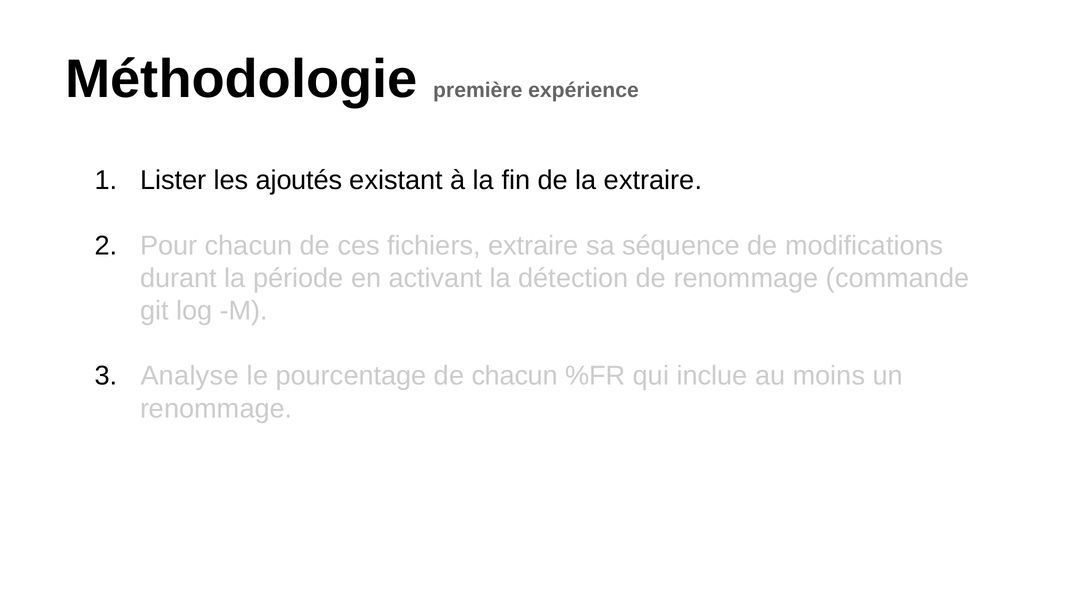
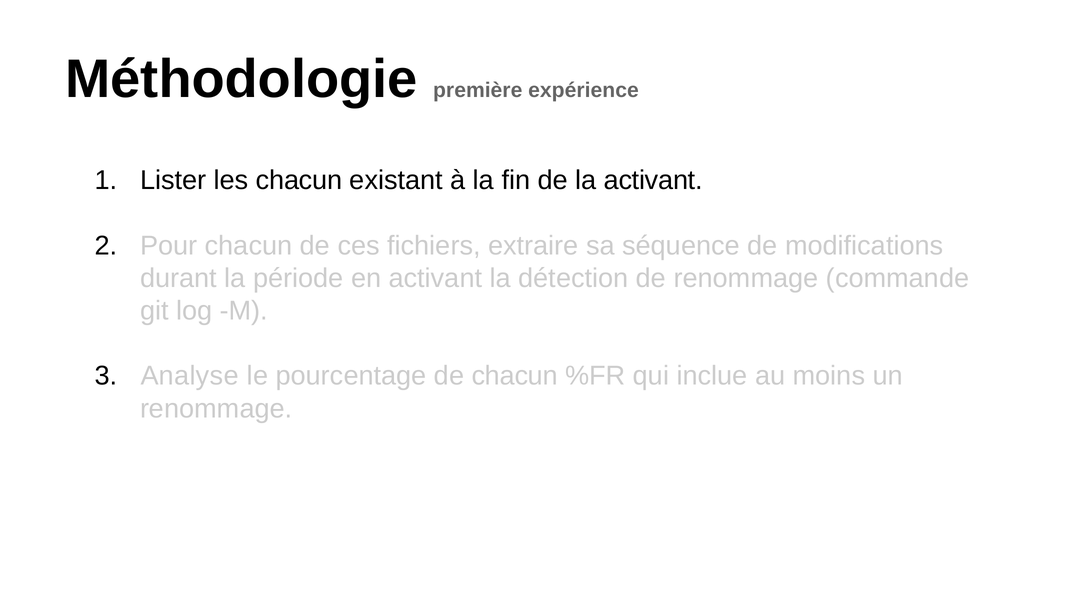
les ajoutés: ajoutés -> chacun (299, 180)
la extraire: extraire -> activant (653, 180)
